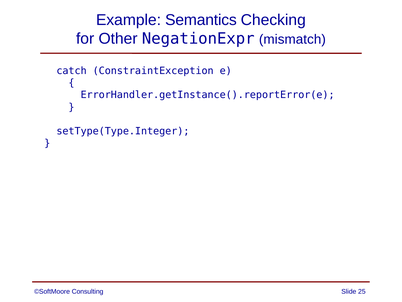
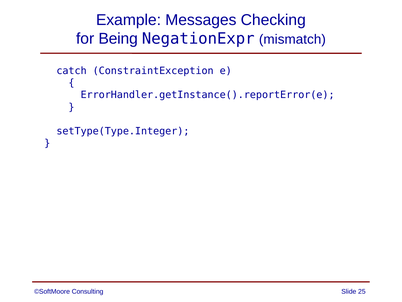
Semantics: Semantics -> Messages (201, 20)
Other: Other -> Being (118, 39)
